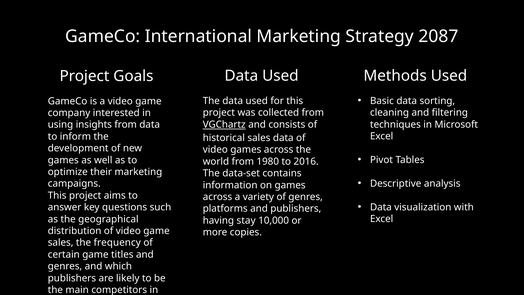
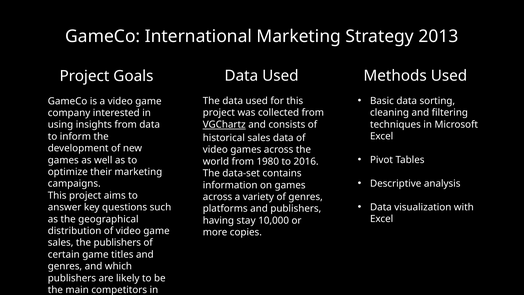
2087: 2087 -> 2013 (438, 36)
the frequency: frequency -> publishers (117, 243)
